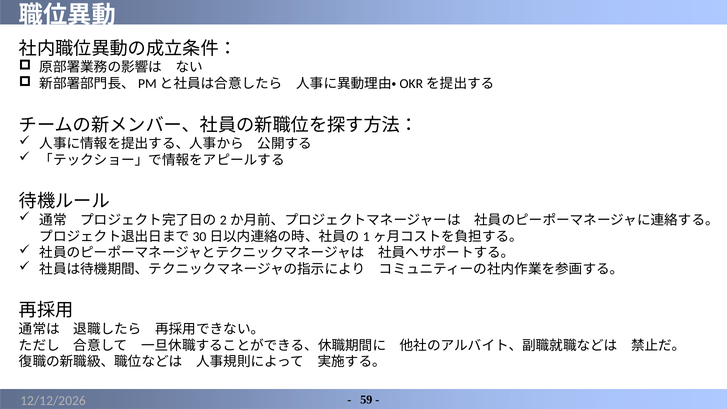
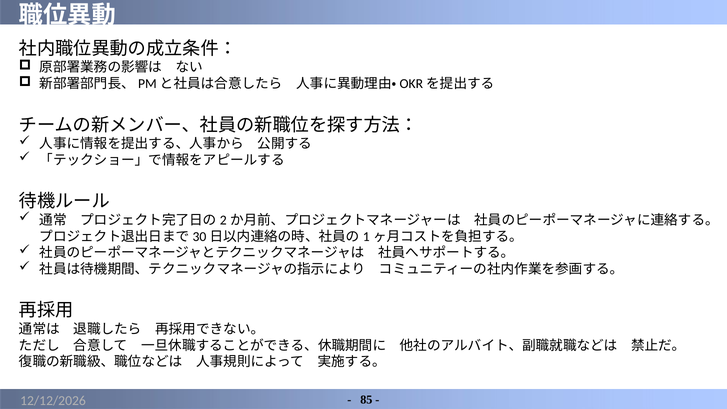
59: 59 -> 85 (366, 400)
